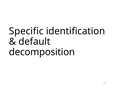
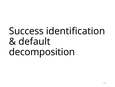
Specific: Specific -> Success (26, 31)
